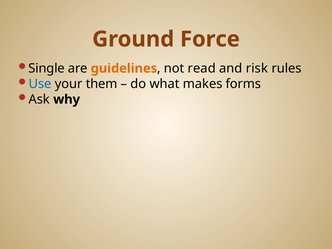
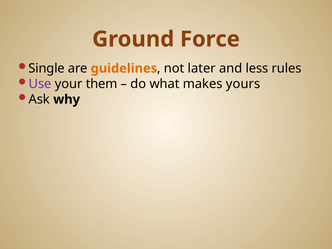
read: read -> later (202, 68)
risk: risk -> less (257, 68)
Use colour: blue -> purple (40, 84)
forms: forms -> yours (243, 84)
